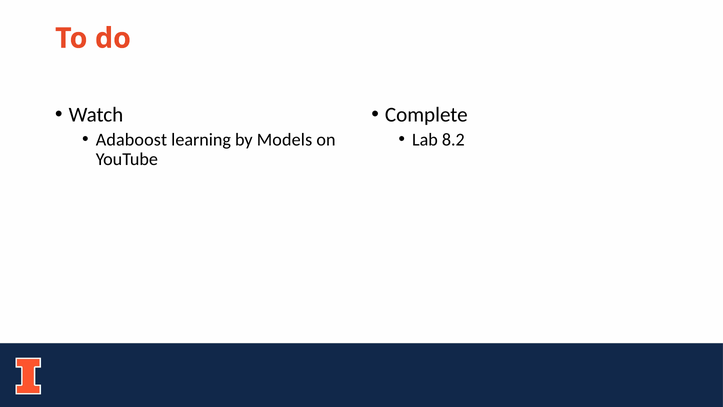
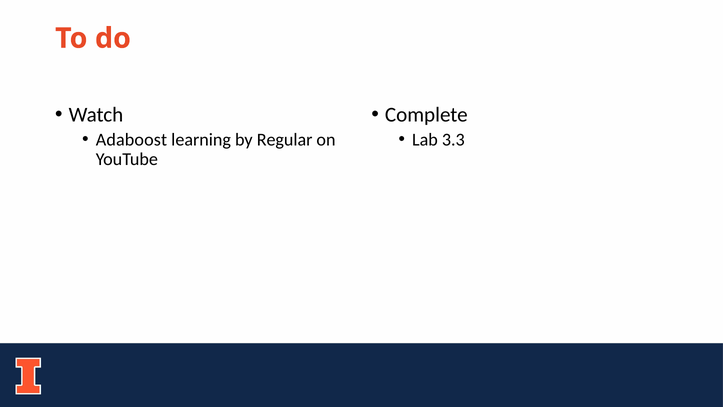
Models: Models -> Regular (285, 140)
8.2: 8.2 -> 3.3 (453, 140)
